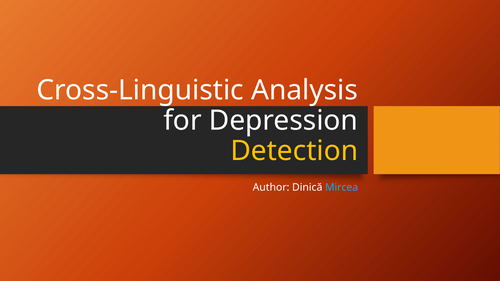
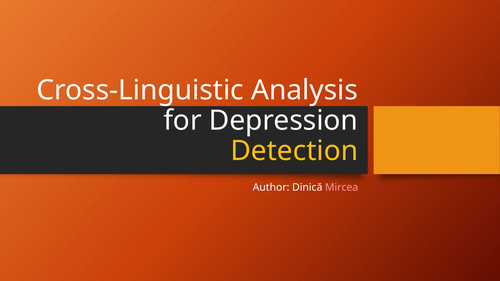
Mircea colour: light blue -> pink (342, 188)
